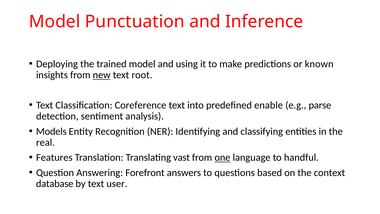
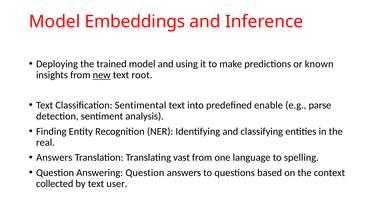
Punctuation: Punctuation -> Embeddings (135, 21)
Coreference: Coreference -> Sentimental (141, 105)
Models: Models -> Finding (51, 131)
Features: Features -> Answers (54, 157)
one underline: present -> none (222, 157)
handful: handful -> spelling (301, 157)
Answering Forefront: Forefront -> Question (145, 172)
database: database -> collected (55, 184)
